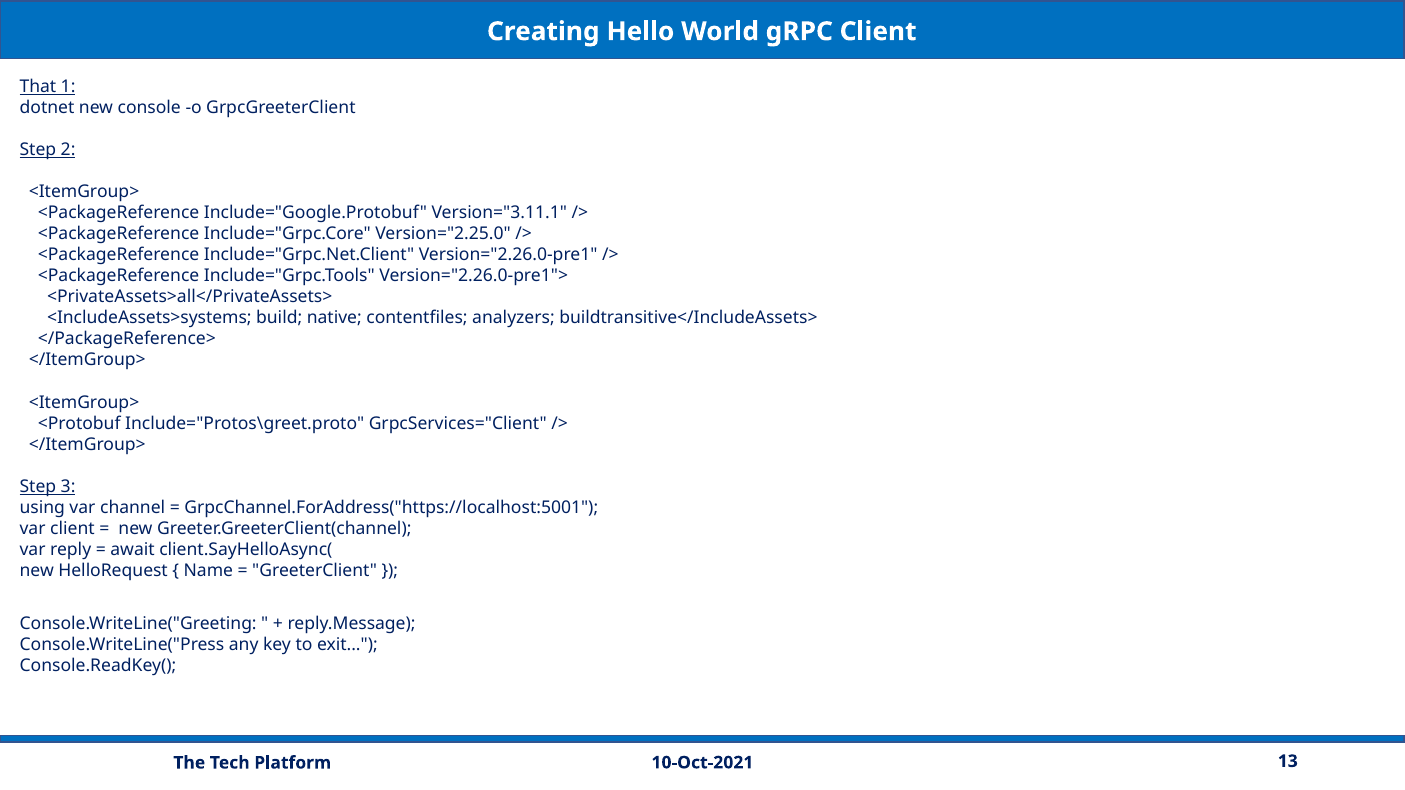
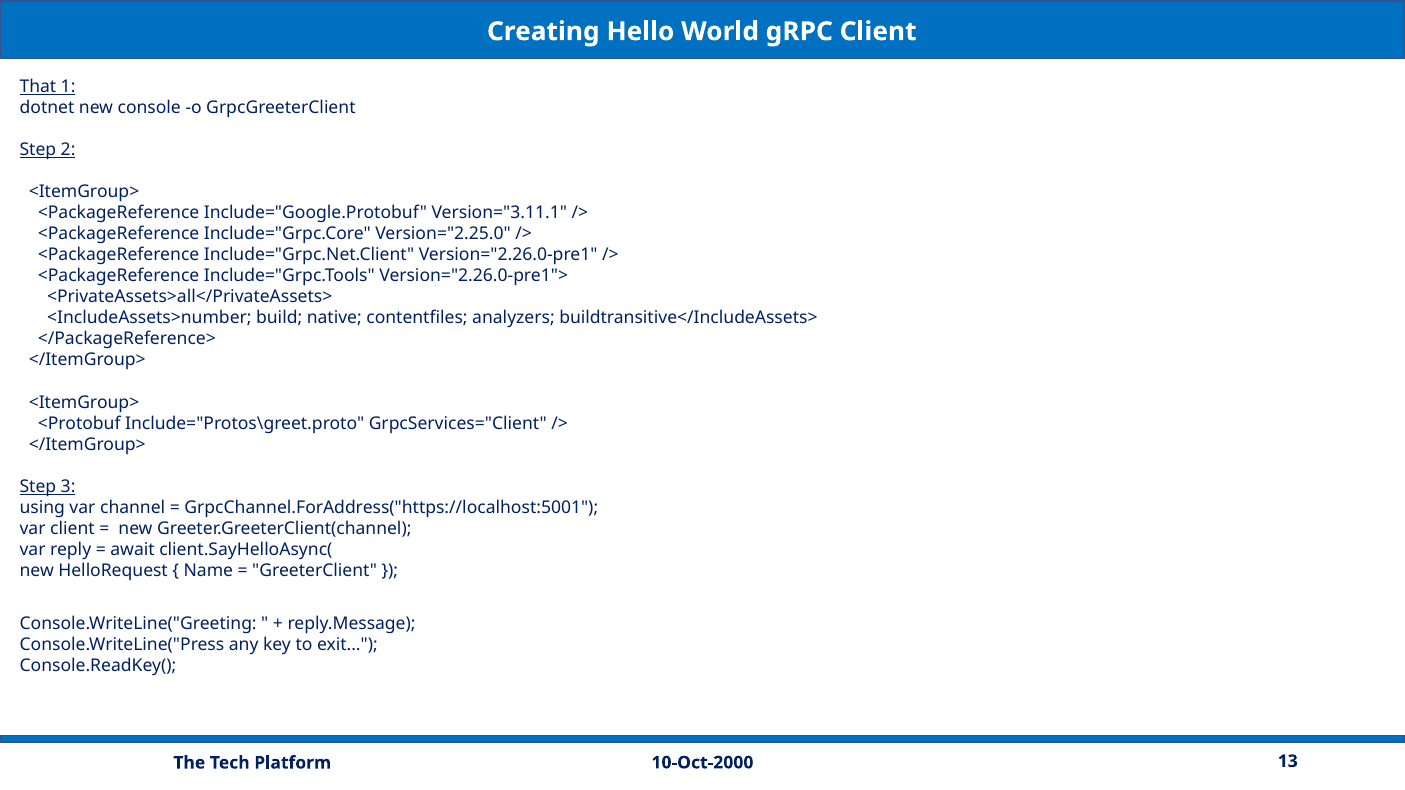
<IncludeAssets>systems: <IncludeAssets>systems -> <IncludeAssets>number (149, 318)
10-Oct-2021: 10-Oct-2021 -> 10-Oct-2000 (702, 763)
